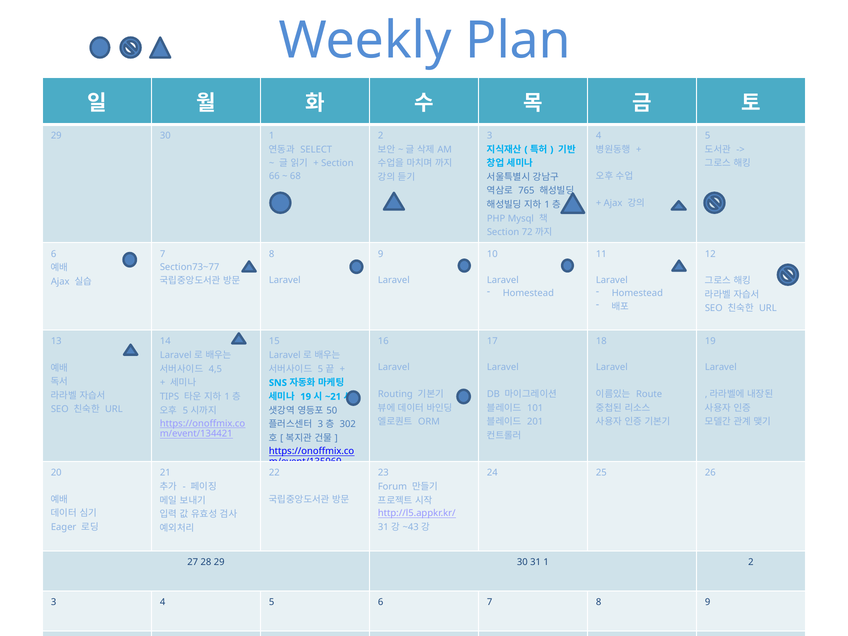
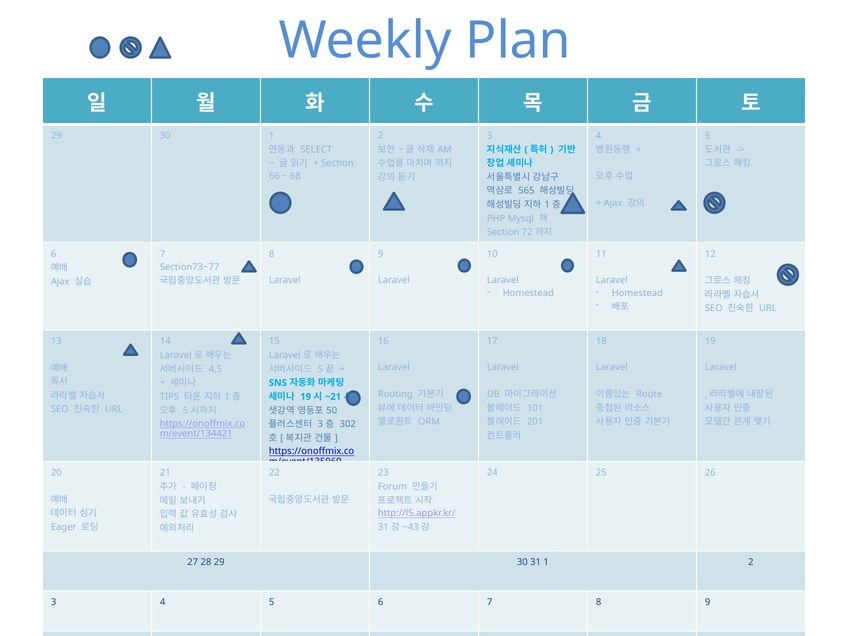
765: 765 -> 565 (526, 191)
